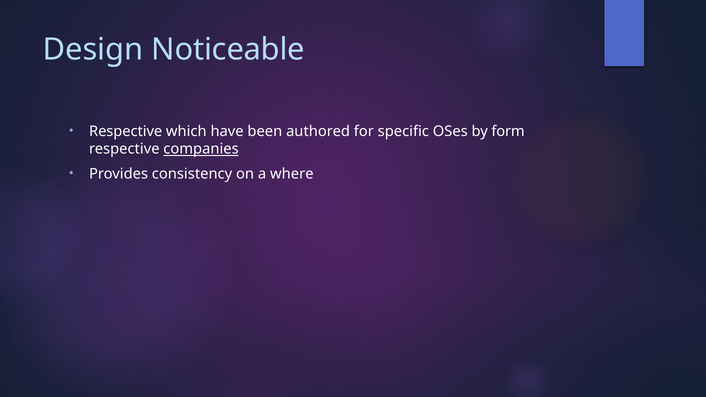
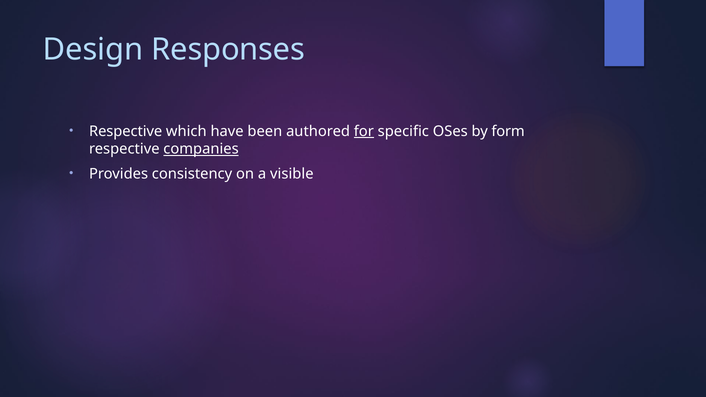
Noticeable: Noticeable -> Responses (228, 50)
for underline: none -> present (364, 131)
where: where -> visible (292, 174)
